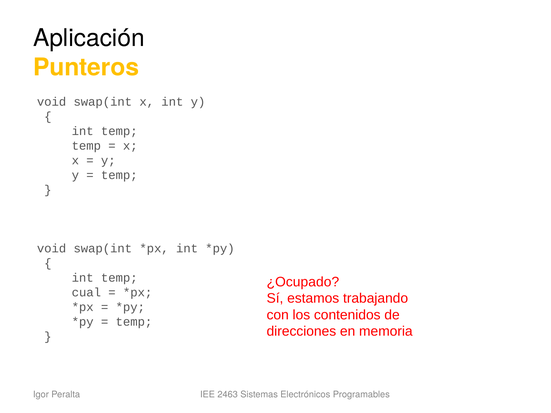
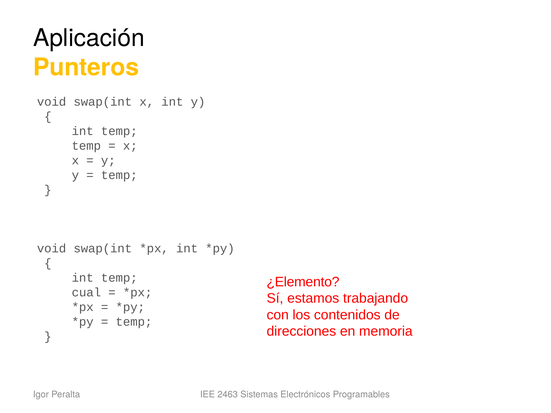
¿Ocupado: ¿Ocupado -> ¿Elemento (303, 282)
